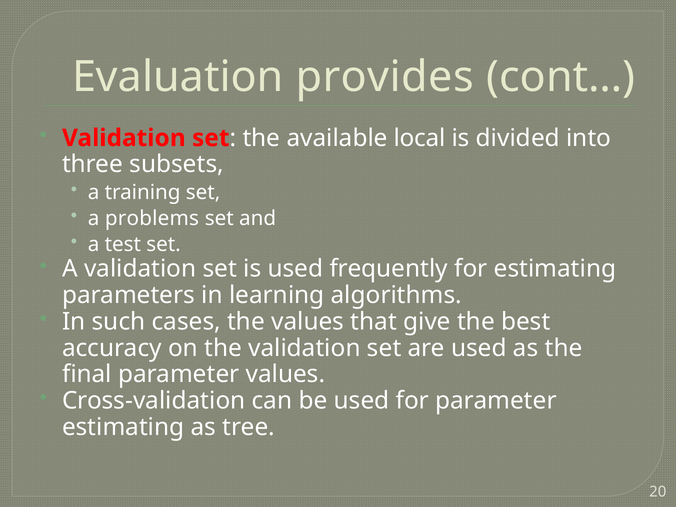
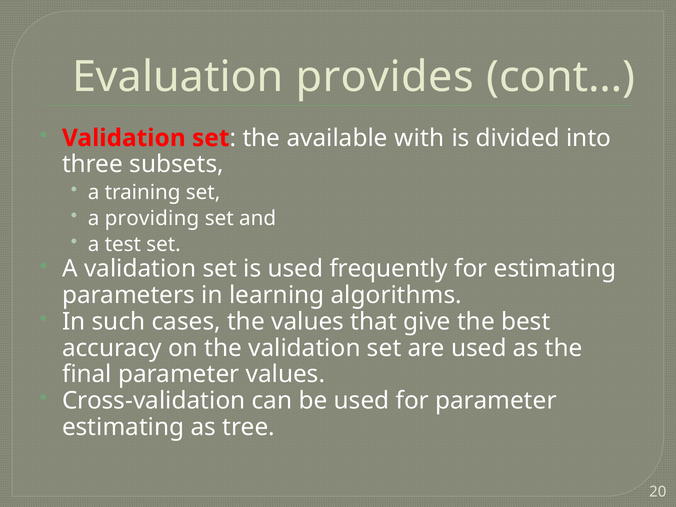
local: local -> with (420, 138)
problems: problems -> providing (152, 219)
